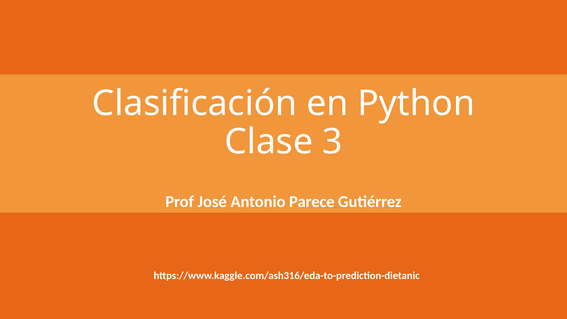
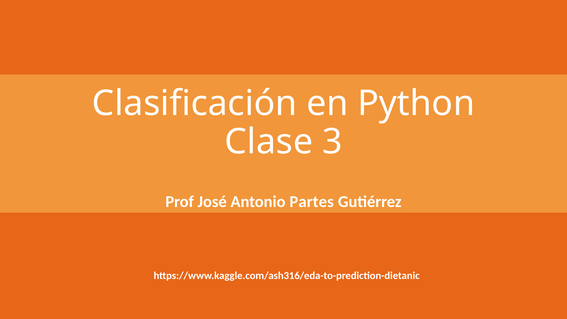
Parece: Parece -> Partes (312, 202)
